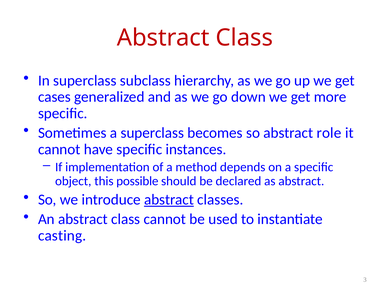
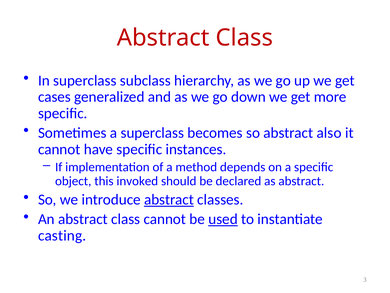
role: role -> also (329, 133)
possible: possible -> invoked (137, 181)
used underline: none -> present (223, 219)
